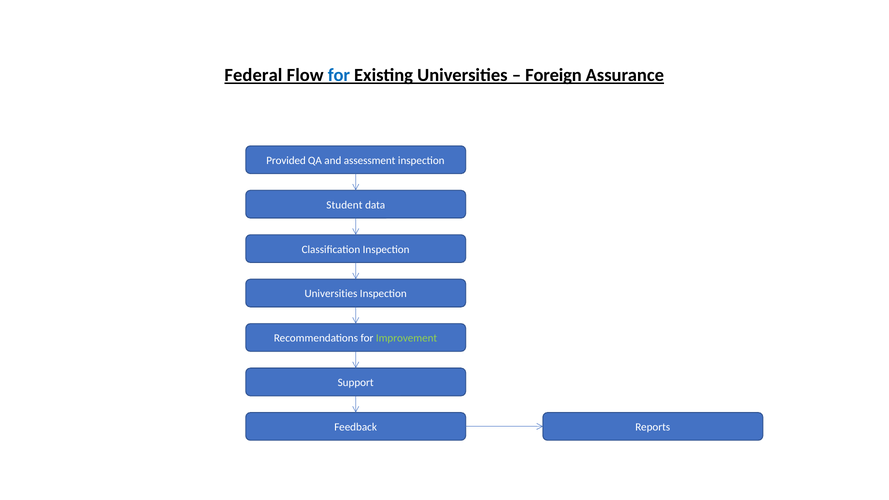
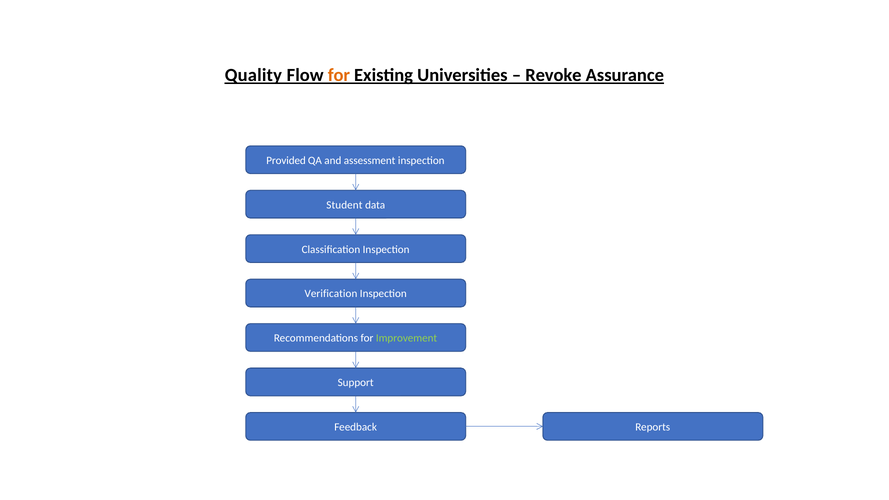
Federal: Federal -> Quality (253, 75)
for colour: blue -> orange (339, 75)
Foreign: Foreign -> Revoke (553, 75)
Universities: Universities -> Verification (331, 294)
